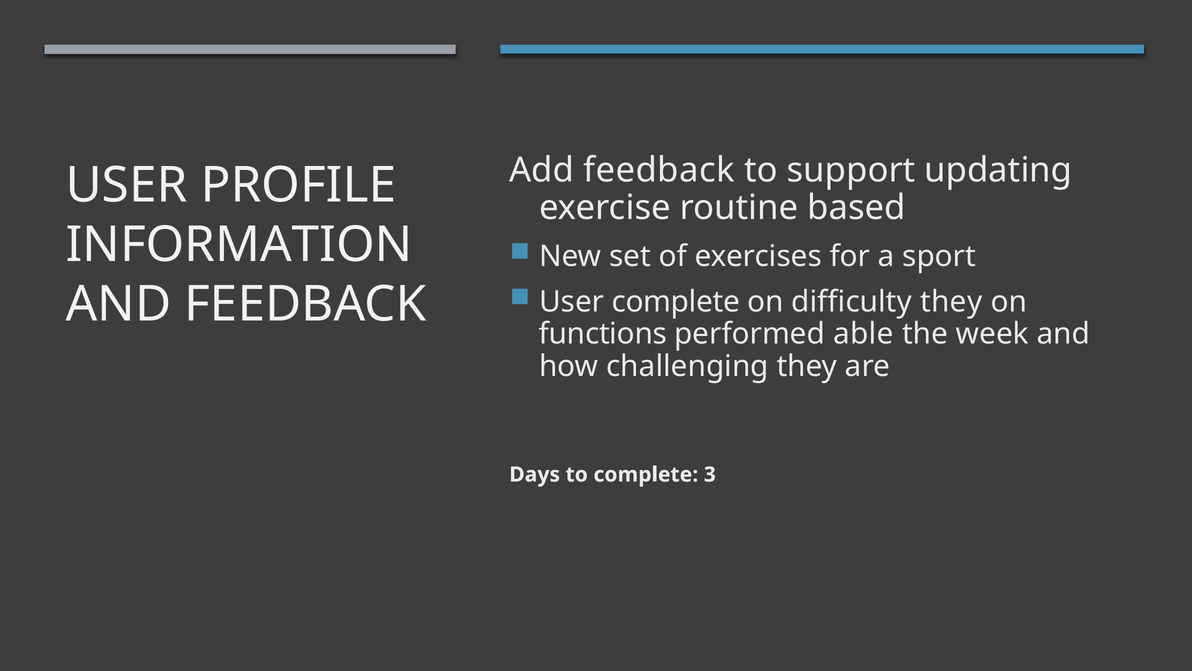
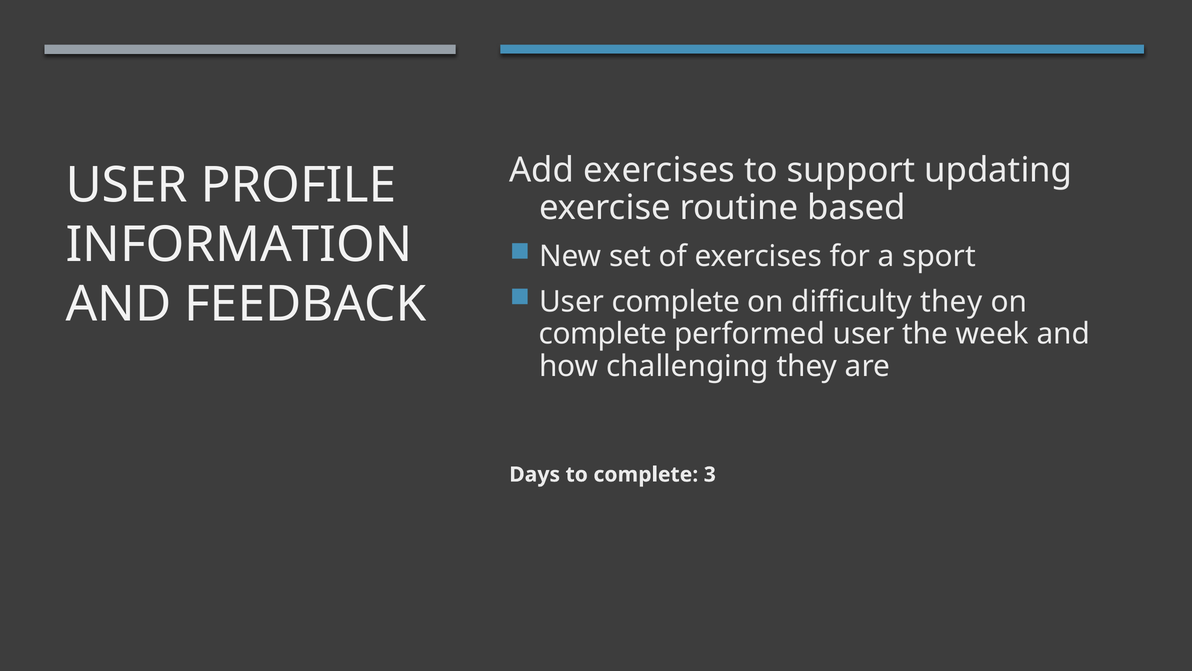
Add feedback: feedback -> exercises (659, 170)
functions: functions -> complete (603, 334)
performed able: able -> user (864, 334)
